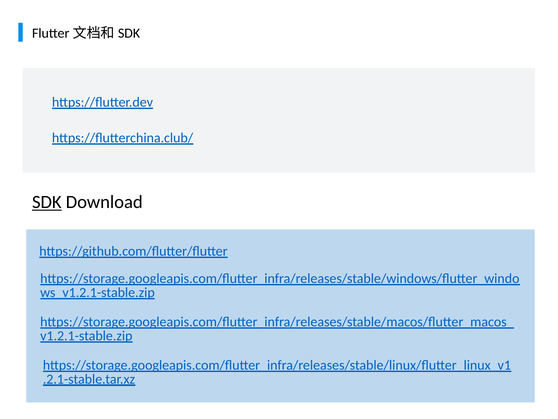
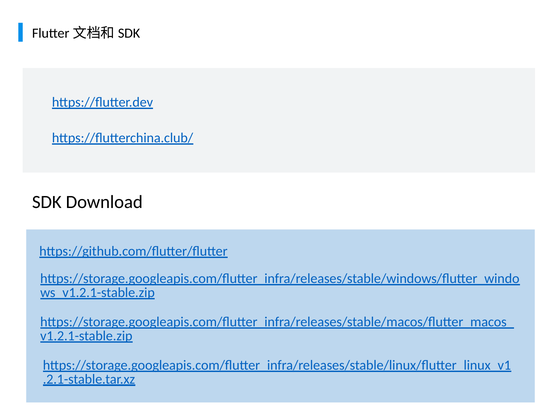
SDK underline: present -> none (47, 202)
